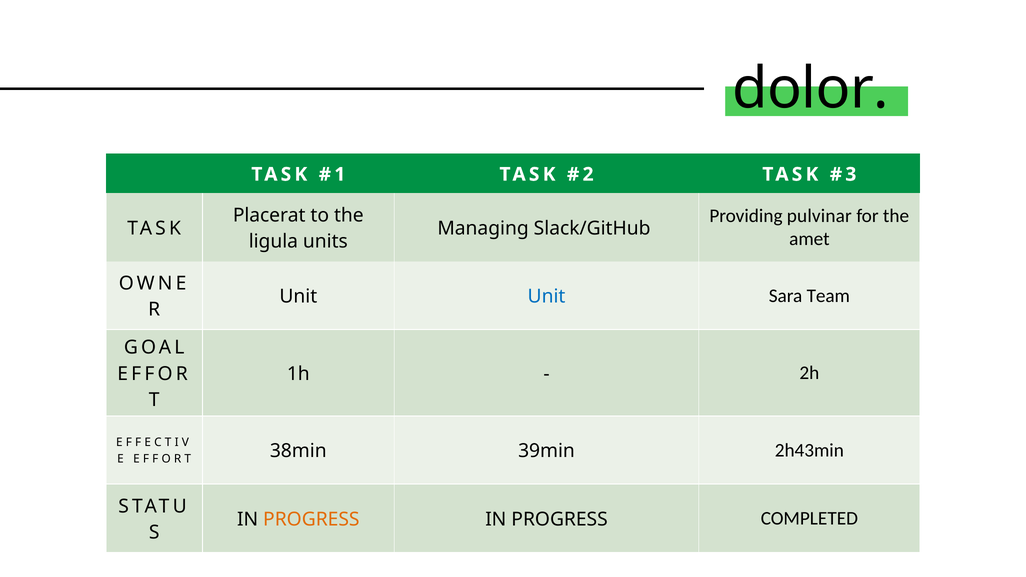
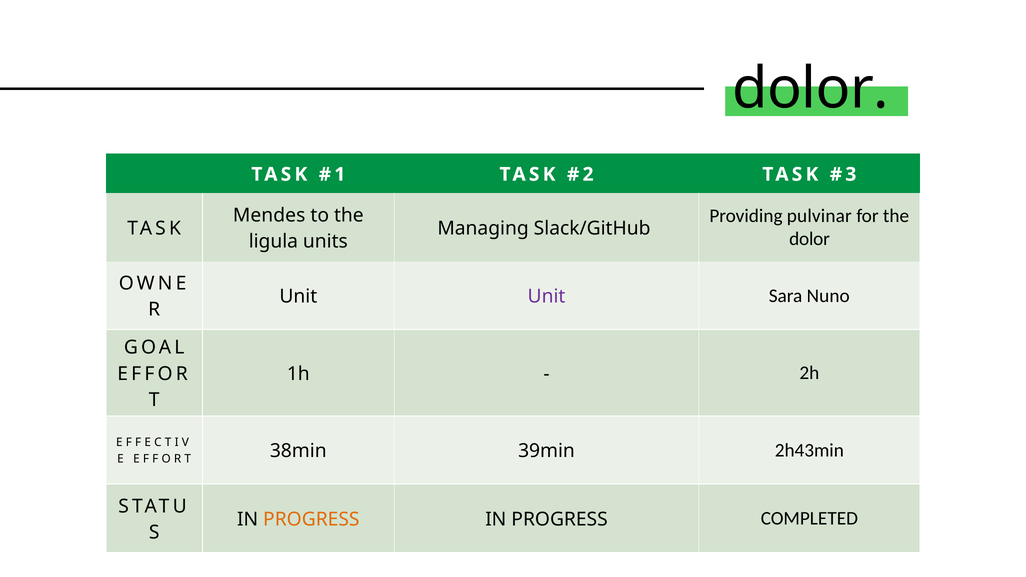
Placerat: Placerat -> Mendes (269, 215)
amet: amet -> dolor (810, 239)
Unit colour: blue -> purple (547, 297)
Team: Team -> Nuno (828, 296)
